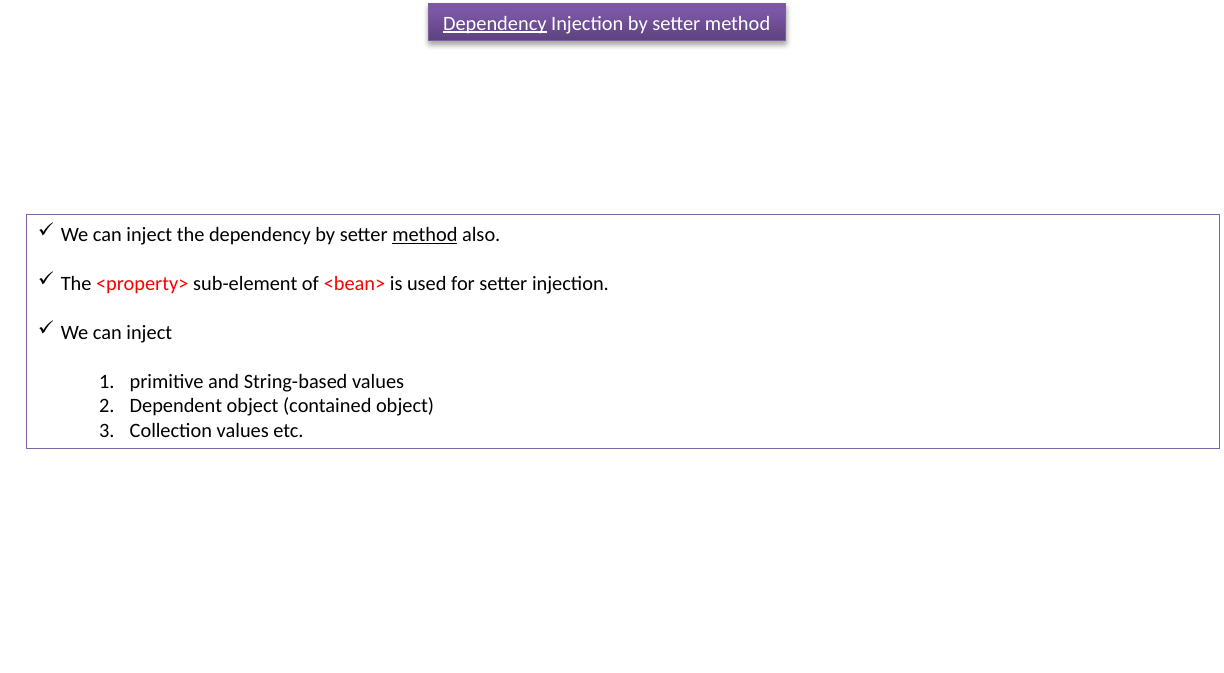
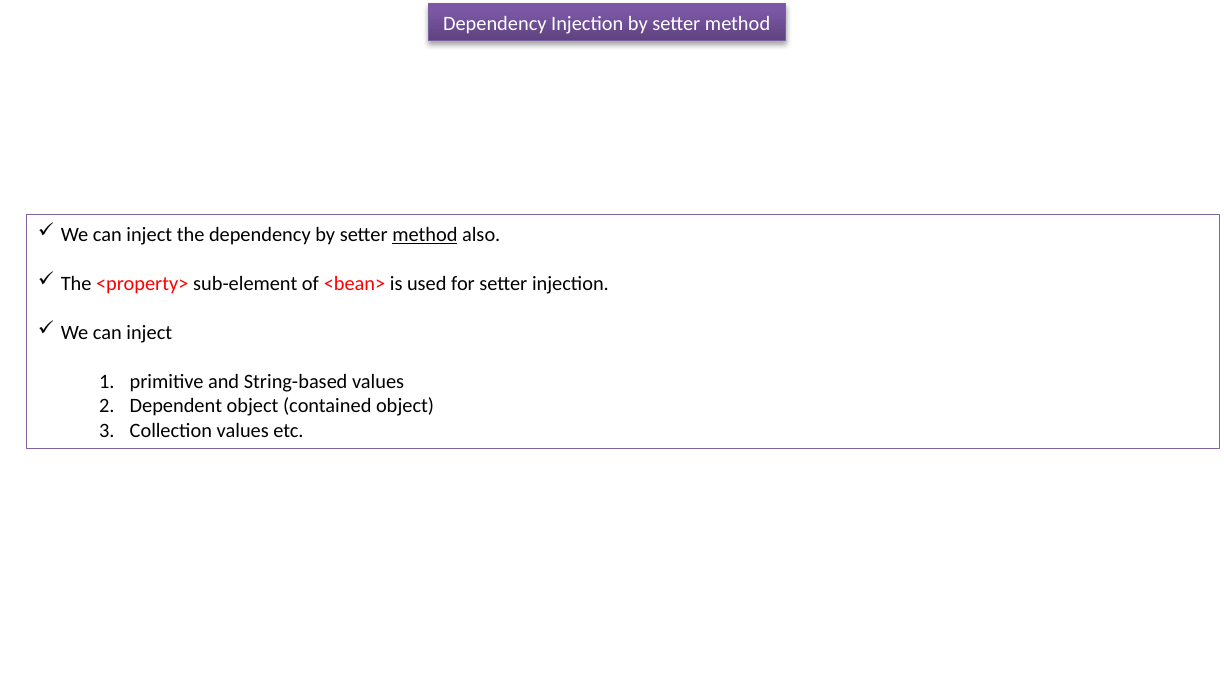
Dependency underline: present -> none (495, 23)
